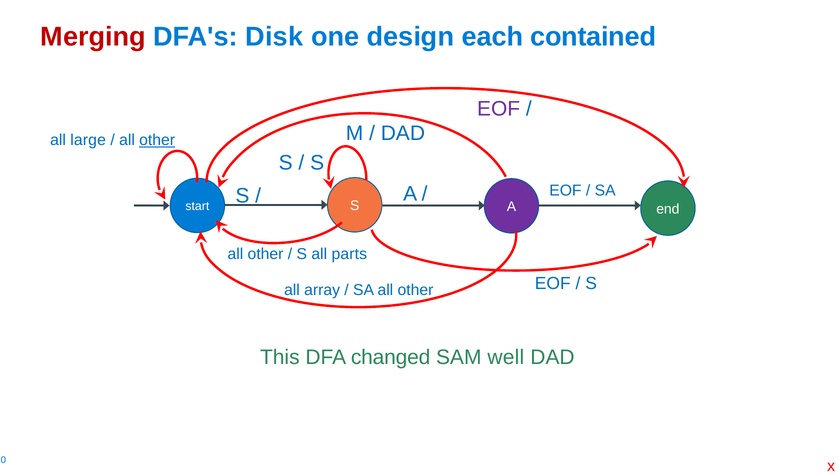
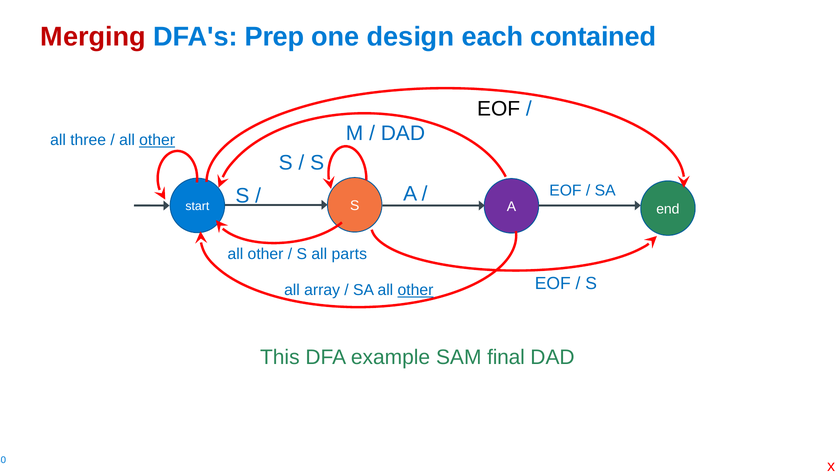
Disk: Disk -> Prep (275, 37)
EOF colour: purple -> black (499, 109)
large: large -> three (88, 140)
other underline: none -> present (416, 290)
changed: changed -> example (391, 357)
well: well -> final (506, 357)
